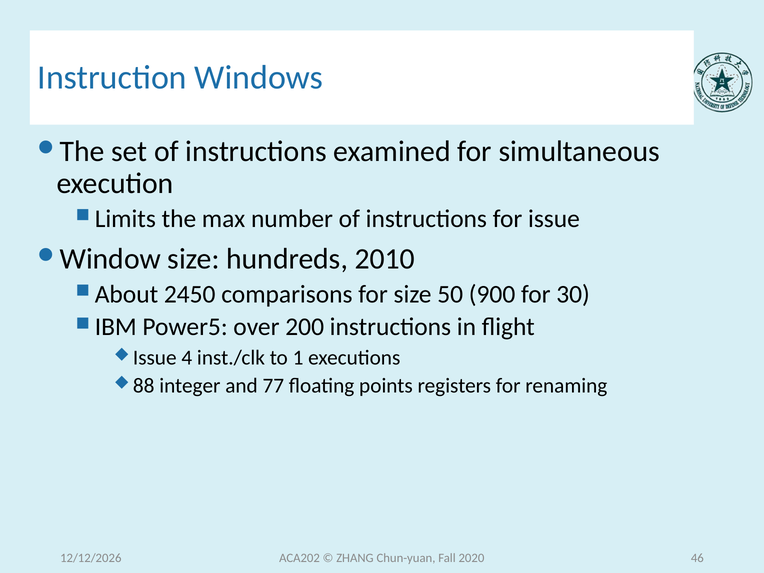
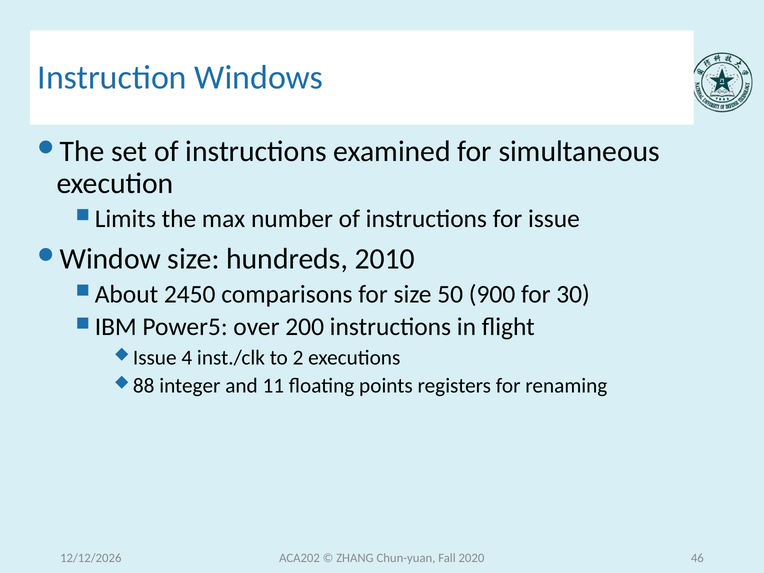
1: 1 -> 2 (298, 358)
77: 77 -> 11 (273, 386)
